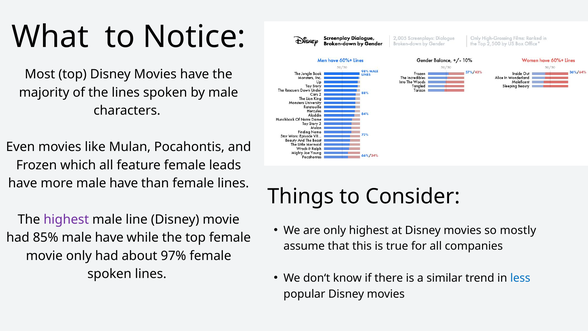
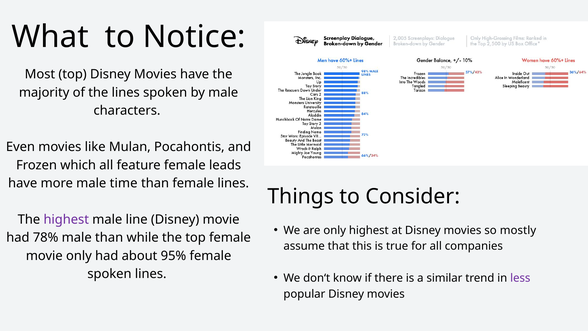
more male have: have -> time (124, 183)
85%: 85% -> 78% (46, 237)
have: have -> than (109, 237)
97%: 97% -> 95% (173, 256)
less colour: blue -> purple (520, 278)
